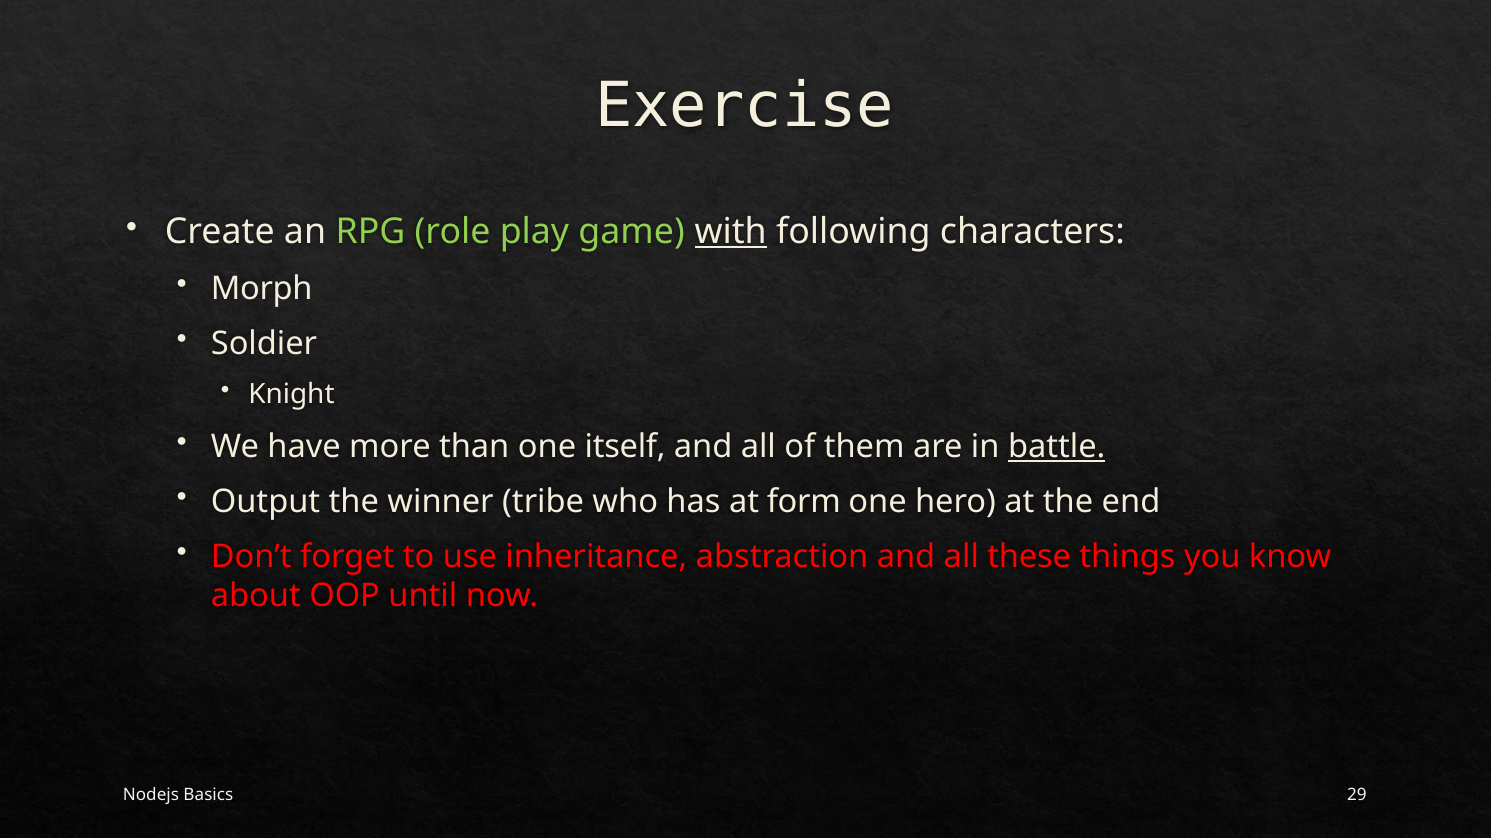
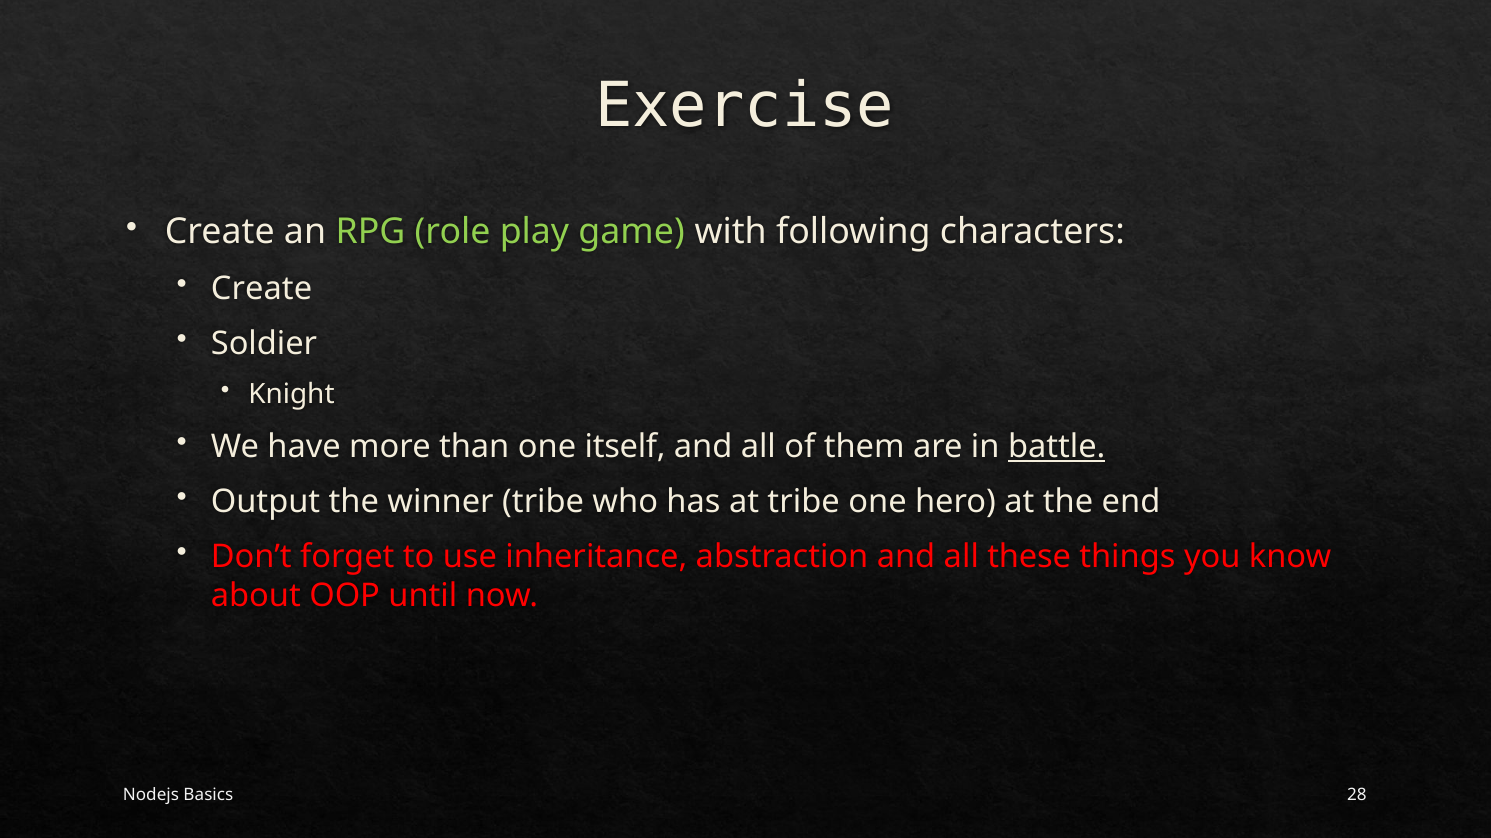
with underline: present -> none (731, 232)
Morph: Morph -> Create (262, 289)
at form: form -> tribe (804, 502)
29: 29 -> 28 (1357, 796)
